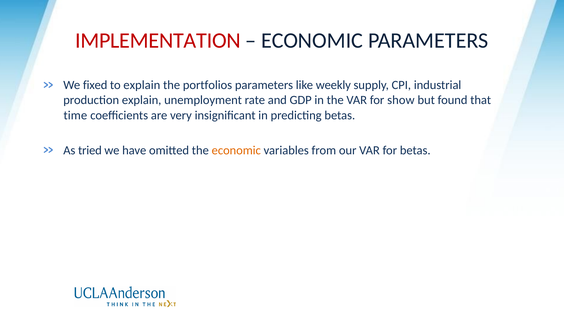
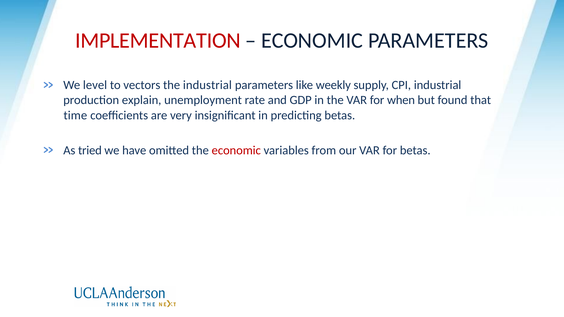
fixed: fixed -> level (95, 85)
to explain: explain -> vectors (142, 85)
the portfolios: portfolios -> industrial (207, 85)
show: show -> when (401, 100)
economic colour: orange -> red (236, 150)
